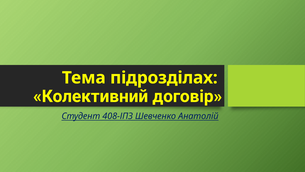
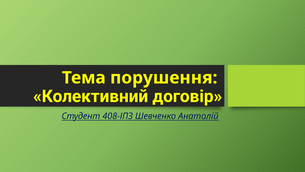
пiдроздiлах: пiдроздiлах -> порушення (164, 78)
